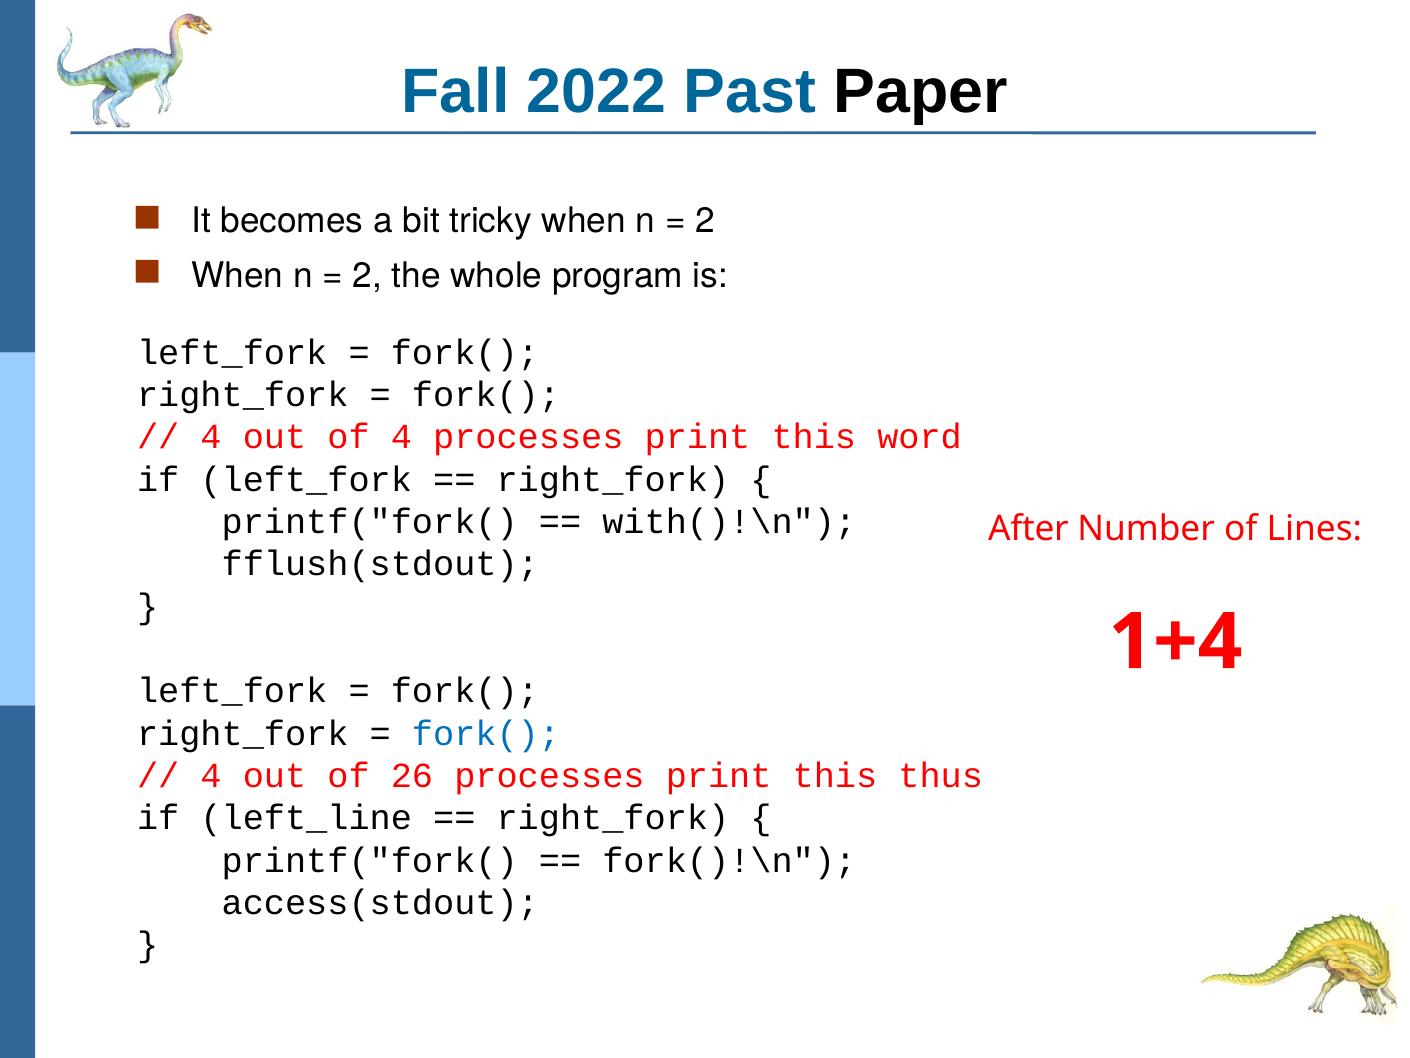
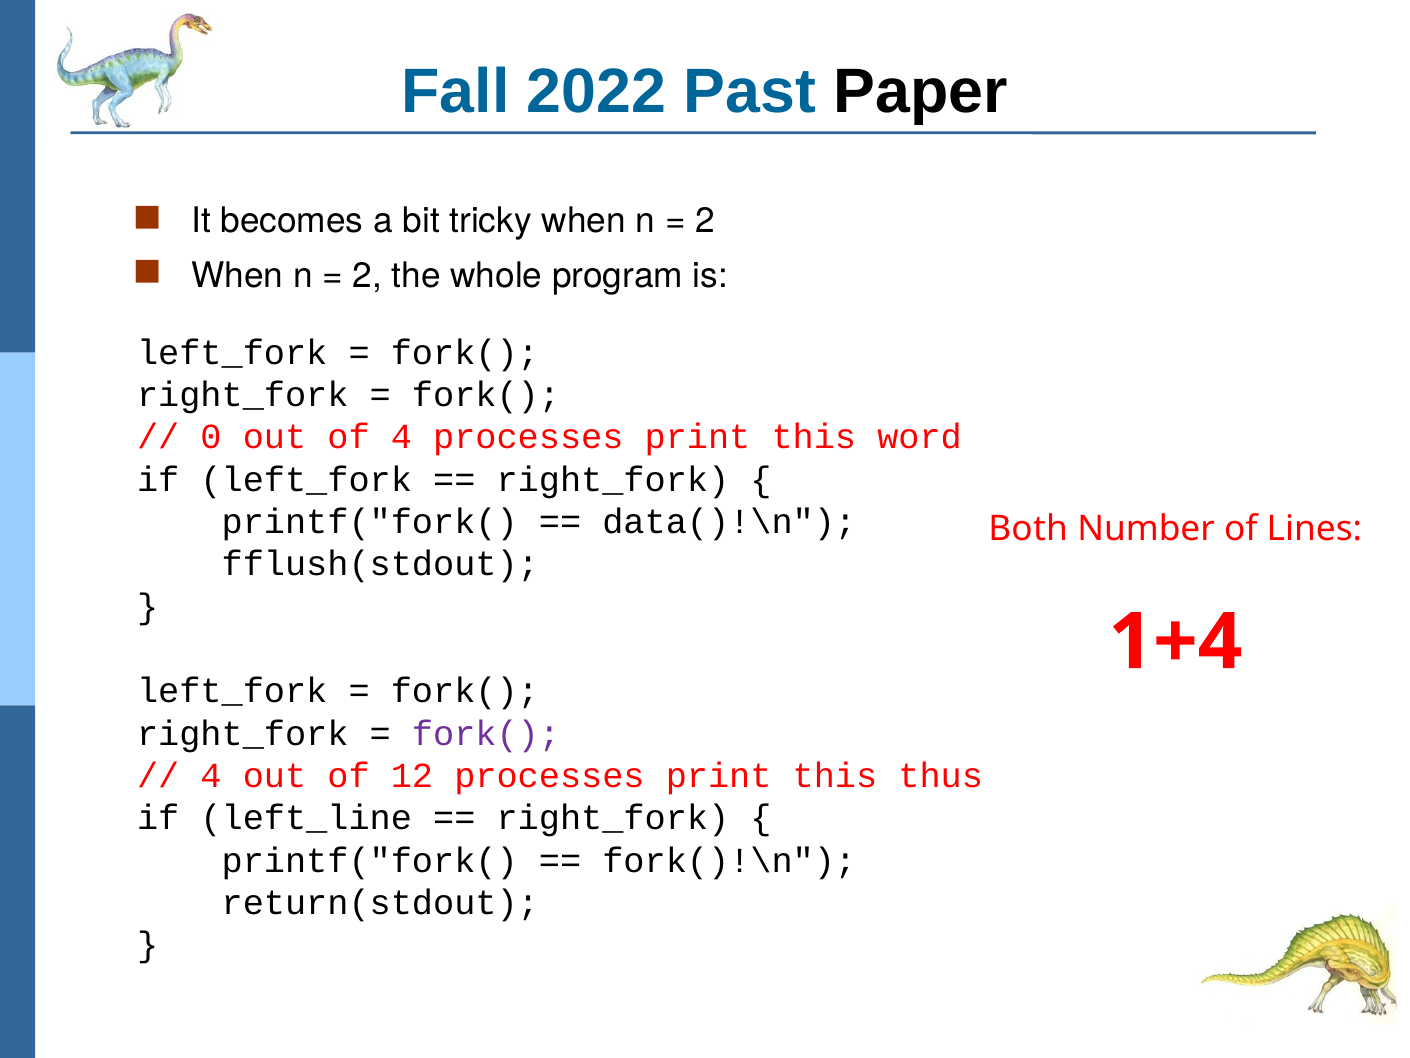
4: 4 -> 0 (211, 437)
with()!\n: with()!\n -> data()!\n (729, 522)
After: After -> Both (1028, 528)
fork( colour: blue -> purple (486, 733)
26: 26 -> 12 (412, 775)
access(stdout: access(stdout -> return(stdout (380, 902)
